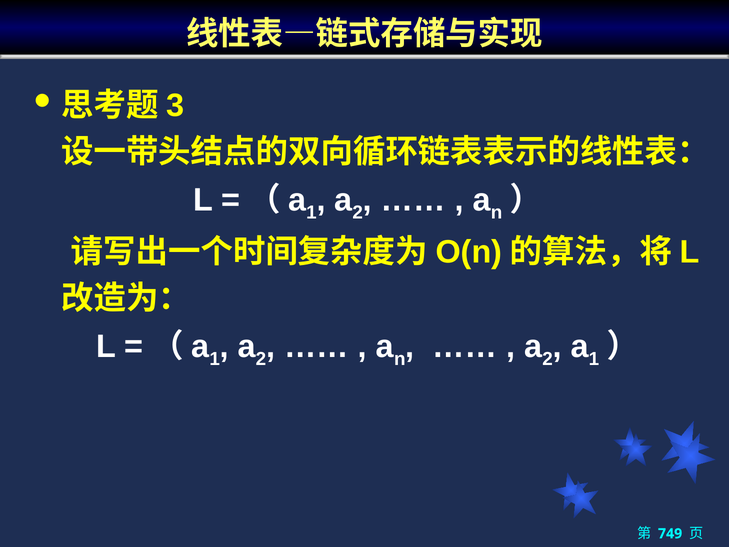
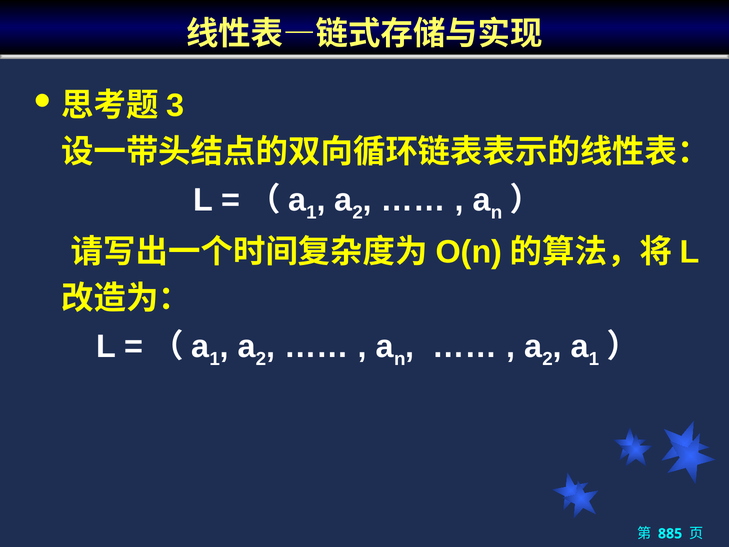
749: 749 -> 885 (670, 533)
